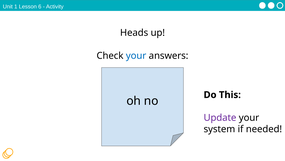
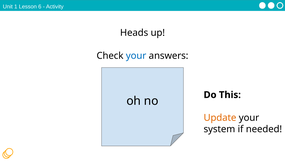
Update colour: purple -> orange (220, 117)
